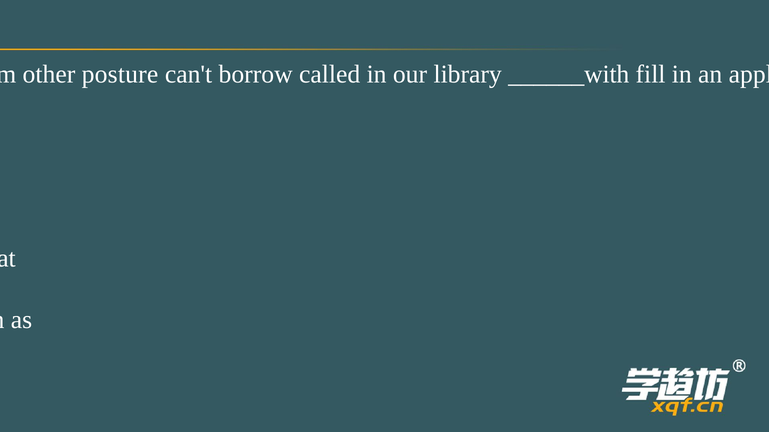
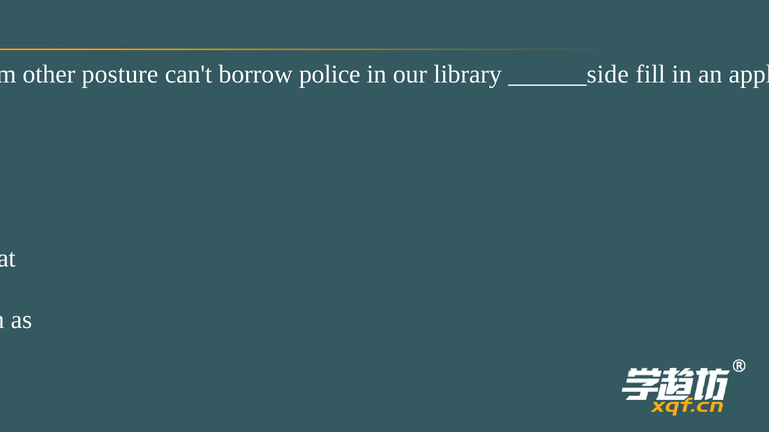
called: called -> police (330, 74)
______with: ______with -> ______side (569, 74)
